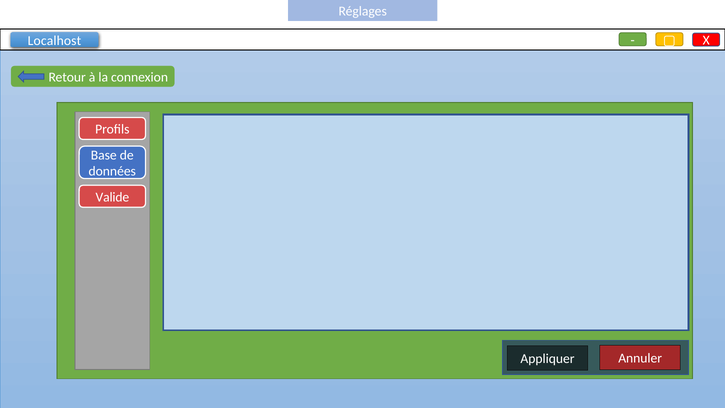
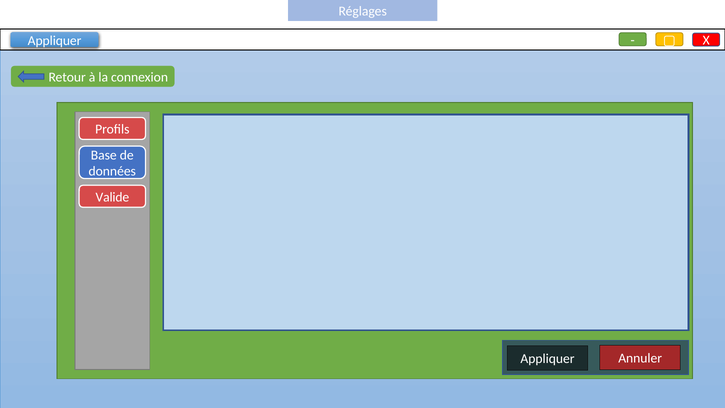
Localhost: Localhost -> Appliquer (55, 41)
